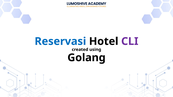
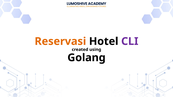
Reservasi colour: blue -> orange (60, 41)
